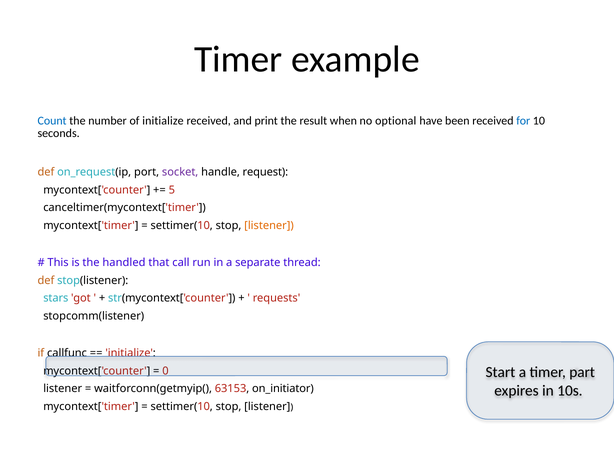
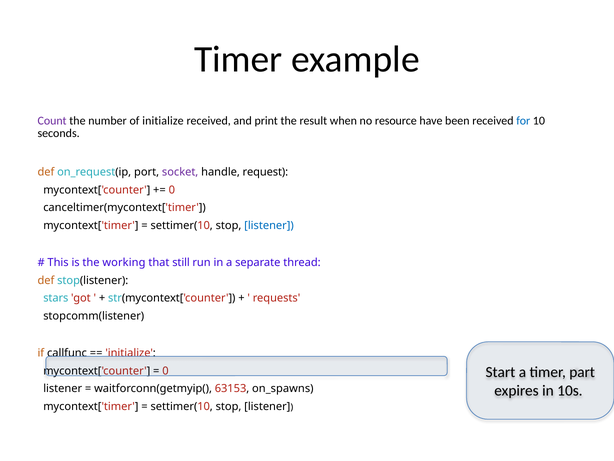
Count colour: blue -> purple (52, 120)
optional: optional -> resource (396, 120)
5: 5 -> 0 (172, 190)
listener colour: orange -> blue (269, 225)
handled: handled -> working (124, 262)
call: call -> still (181, 262)
on_initiator: on_initiator -> on_spawns (283, 388)
